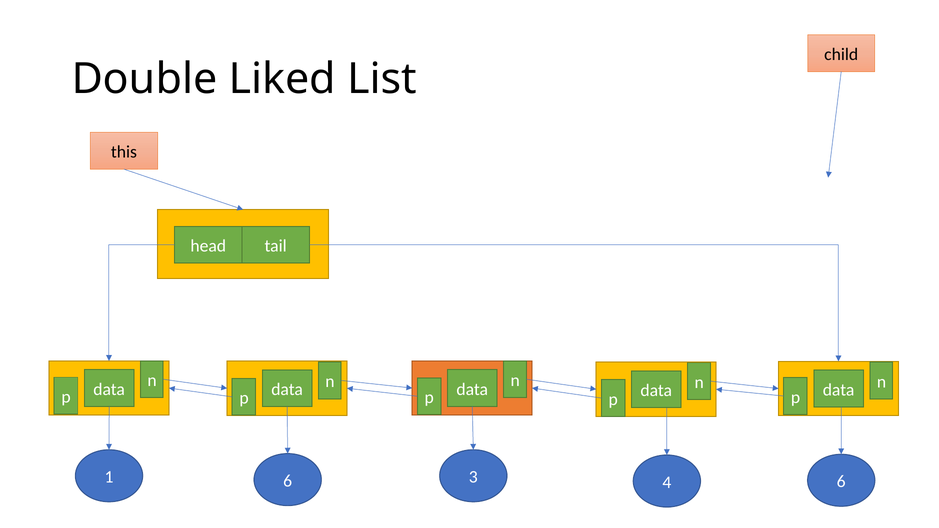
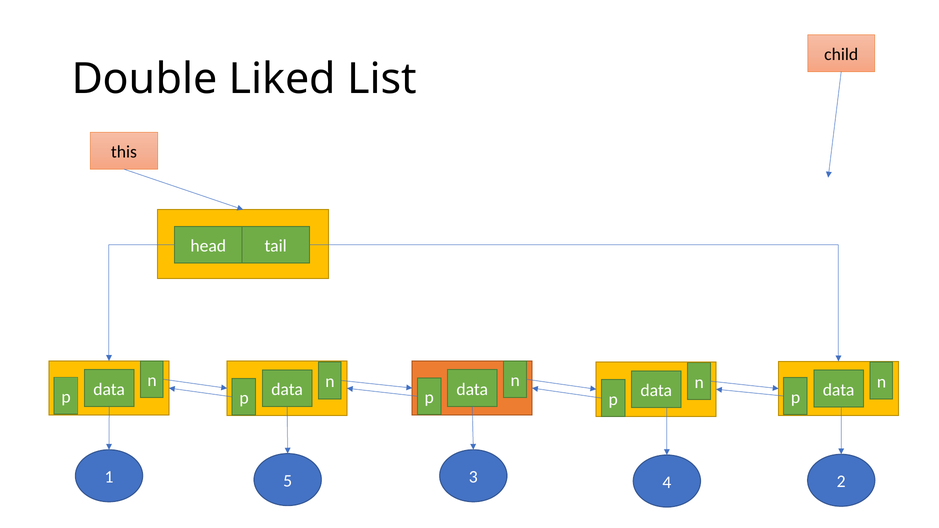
1 6: 6 -> 5 (288, 481)
4 6: 6 -> 2 (841, 482)
